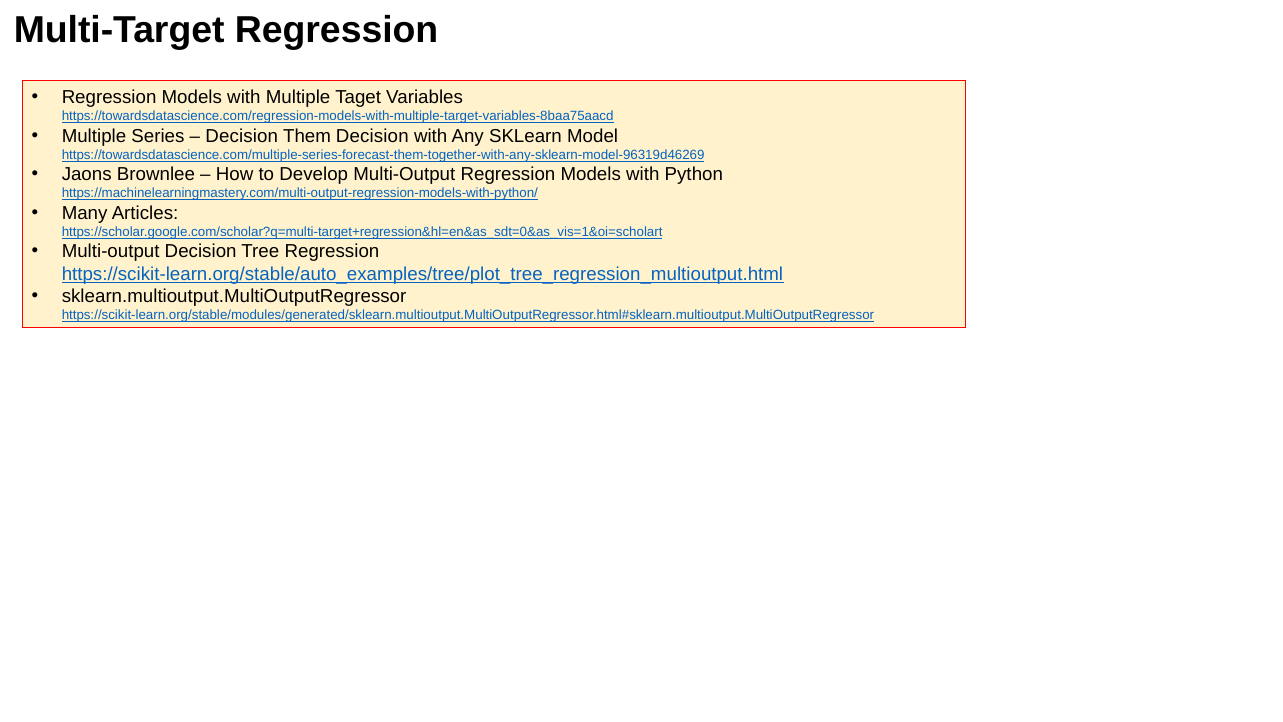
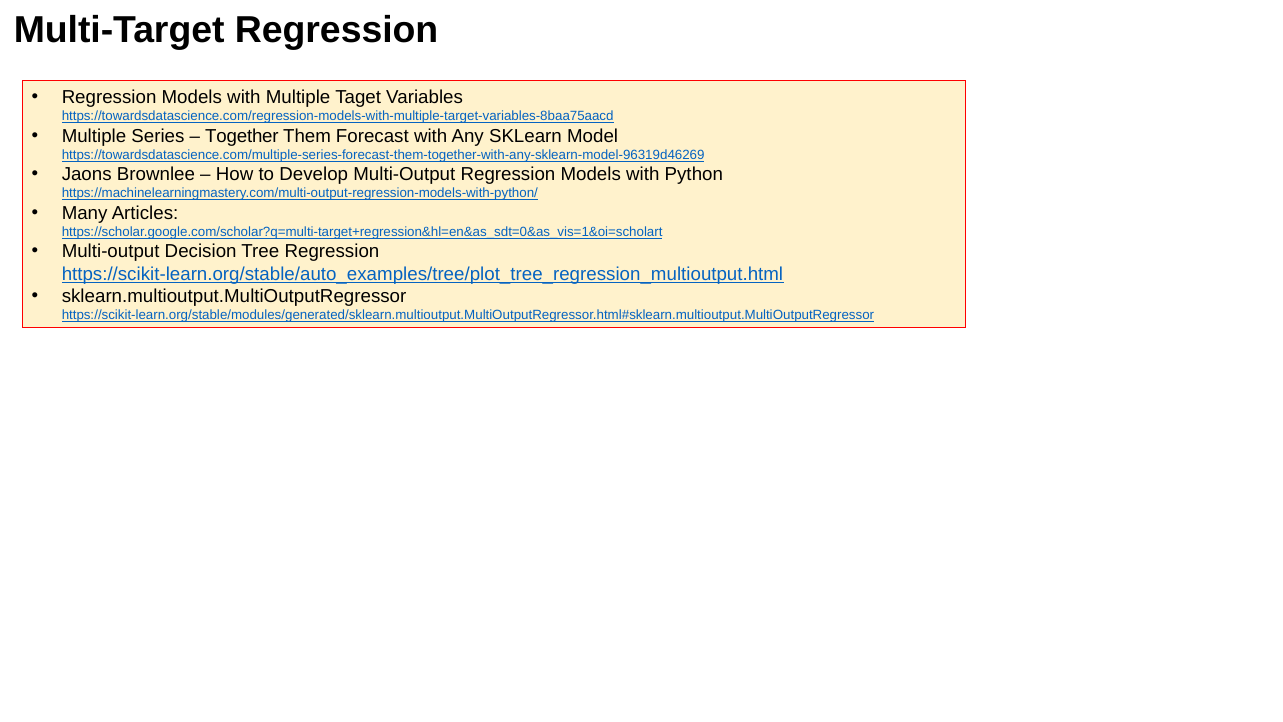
Decision: Decision -> Together (242, 136)
Them Decision: Decision -> Forecast (372, 136)
